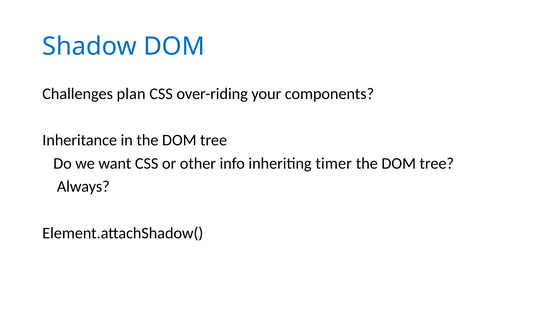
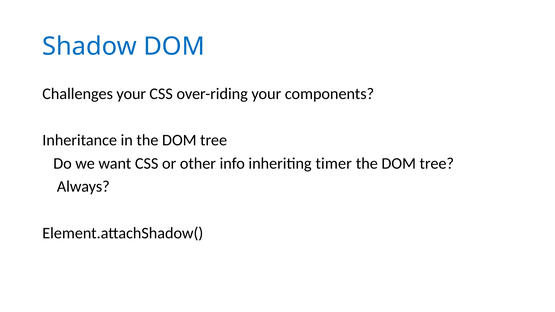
Challenges plan: plan -> your (131, 94)
